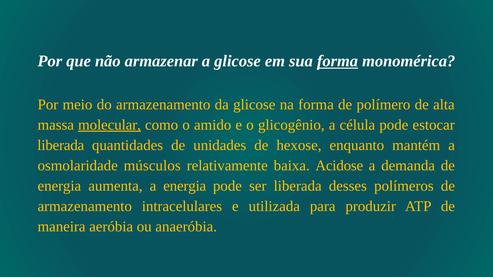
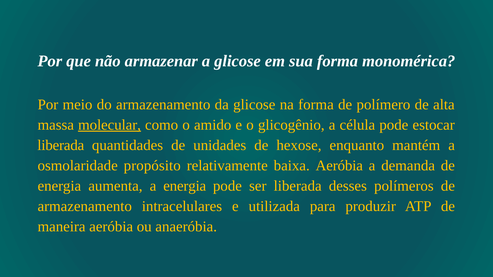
forma underline: present -> none (338, 61)
músculos: músculos -> propósito (152, 166)
baixa Acidose: Acidose -> Aeróbia (339, 166)
